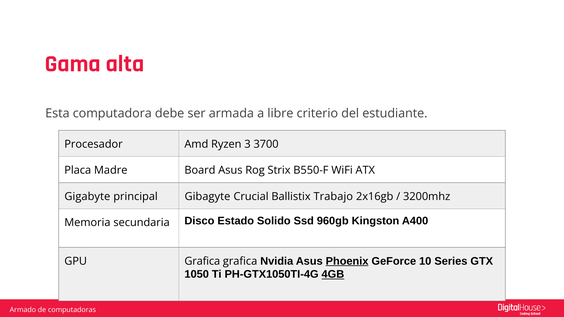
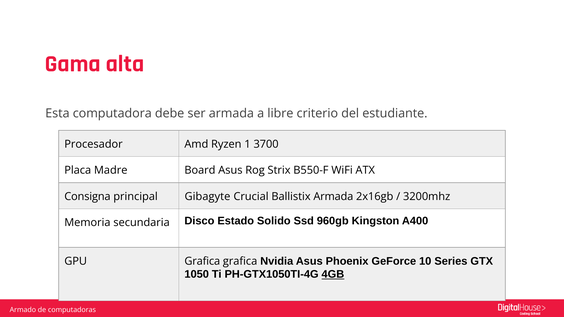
3: 3 -> 1 (247, 144)
Gigabyte: Gigabyte -> Consigna (87, 197)
Ballistix Trabajo: Trabajo -> Armada (333, 197)
Phoenix underline: present -> none (347, 261)
